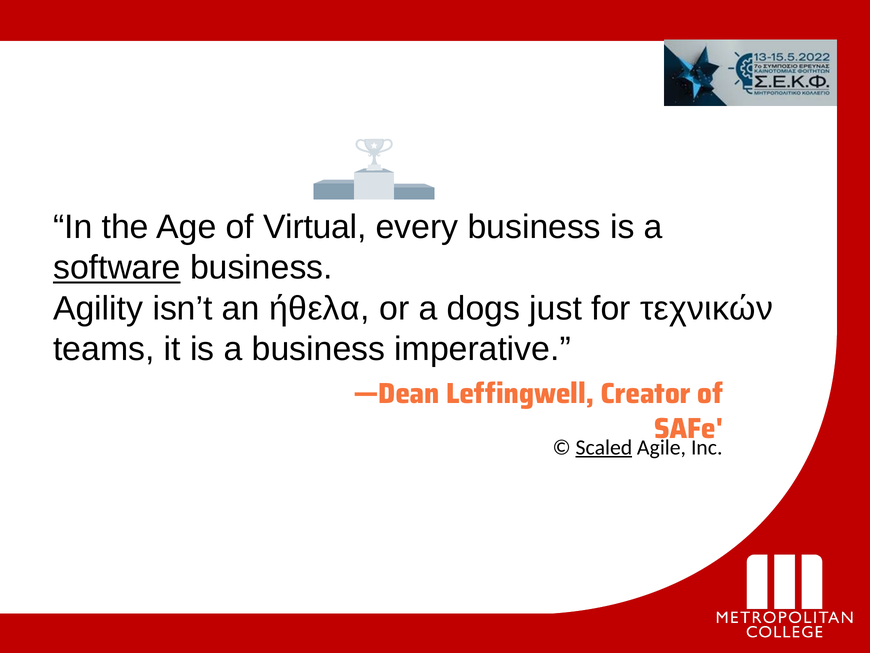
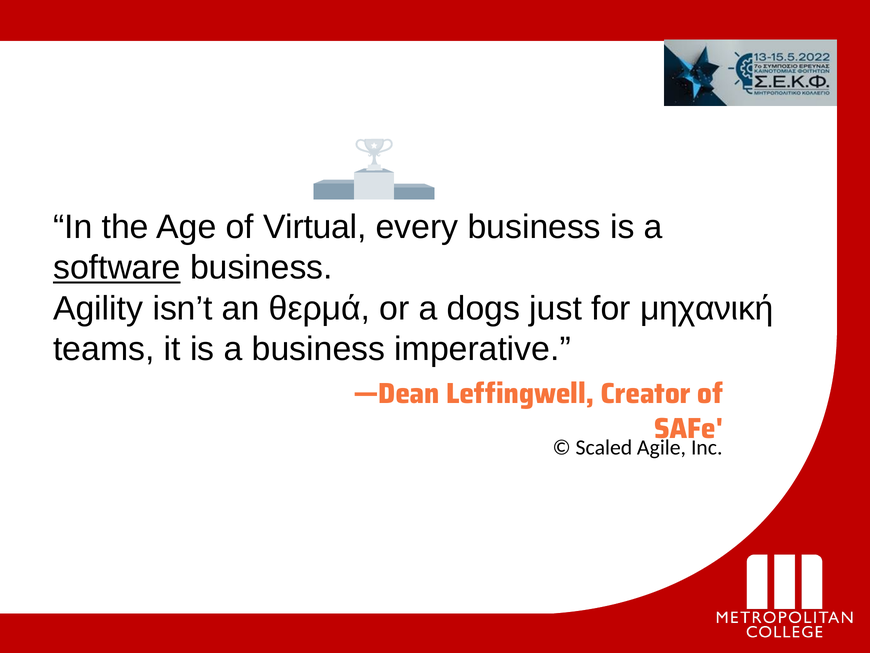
ήθελα: ήθελα -> θερμά (319, 308)
τεχνικών: τεχνικών -> μηχανική (707, 308)
Scaled underline: present -> none (604, 447)
